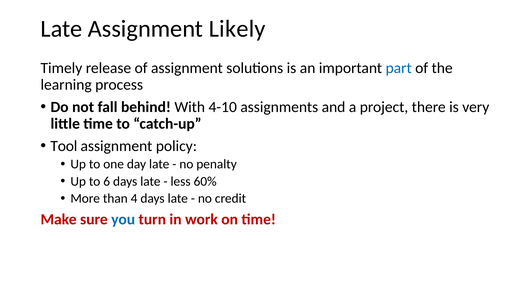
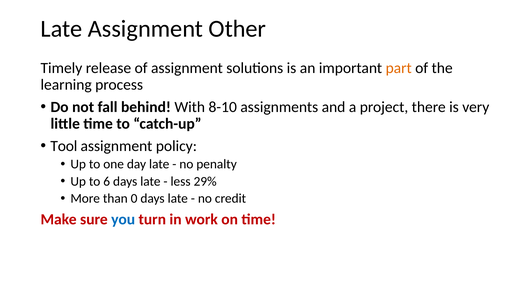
Likely: Likely -> Other (237, 29)
part colour: blue -> orange (399, 68)
4-10: 4-10 -> 8-10 (223, 107)
60%: 60% -> 29% (205, 182)
4: 4 -> 0 (134, 199)
